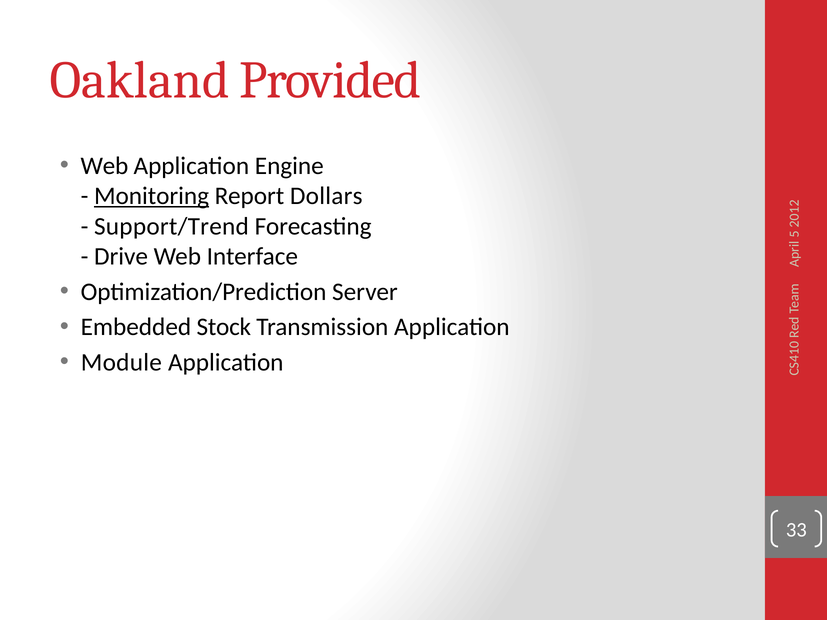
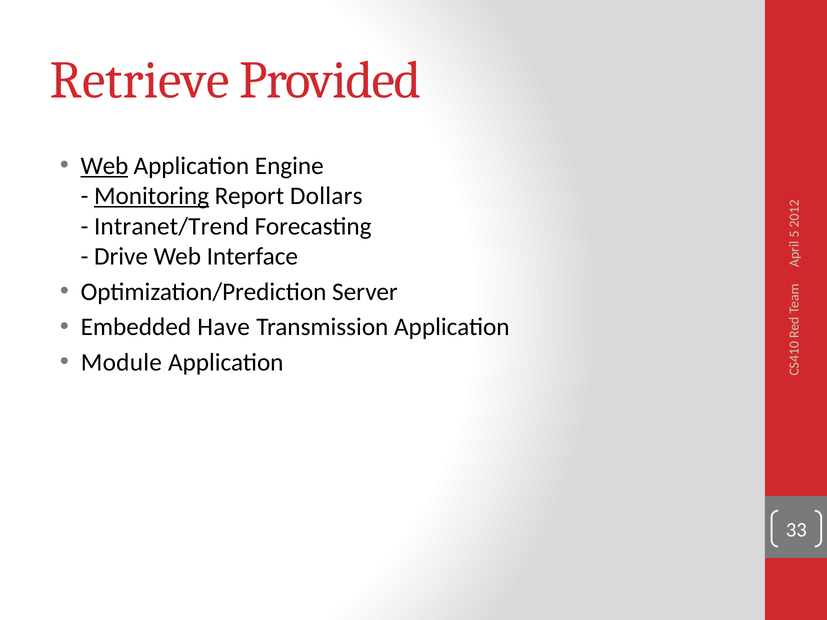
Oakland: Oakland -> Retrieve (140, 80)
Web underline: none -> present (104, 166)
Support/Trend: Support/Trend -> Intranet/Trend (171, 226)
Stock: Stock -> Have (224, 327)
